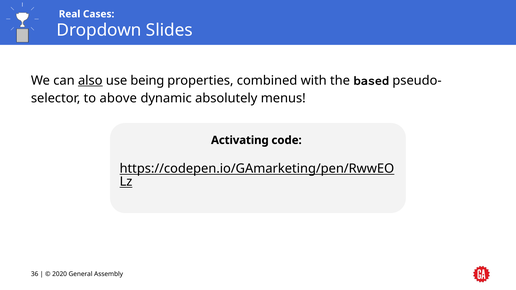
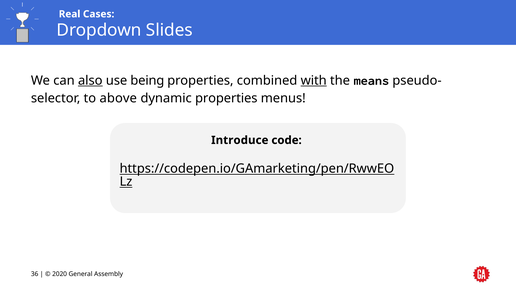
with underline: none -> present (314, 81)
based: based -> means (371, 81)
dynamic absolutely: absolutely -> properties (226, 98)
Activating: Activating -> Introduce (240, 140)
